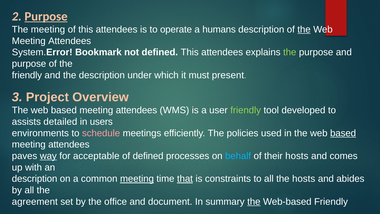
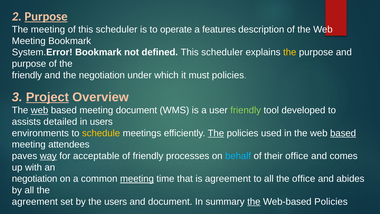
of this attendees: attendees -> scheduler (117, 29)
humans: humans -> features (219, 29)
the underline: present -> none (304, 29)
Attendees: Attendees -> Bookmark (70, 41)
defined This attendees: attendees -> scheduler (222, 52)
the colour: light green -> yellow (290, 52)
the description: description -> negotiation (102, 75)
must present: present -> policies (228, 75)
Project underline: none -> present (47, 97)
web underline: none -> present (40, 110)
attendees: attendees -> document (136, 110)
schedule colour: pink -> yellow (101, 133)
The underline: none -> present (216, 133)
of defined: defined -> friendly (148, 156)
their hosts: hosts -> office (297, 156)
description: description -> negotiation (35, 179)
that underline: present -> none (185, 179)
is constraints: constraints -> agreement (228, 179)
the hosts: hosts -> office (304, 179)
the office: office -> users (116, 201)
Web-based Friendly: Friendly -> Policies (331, 201)
